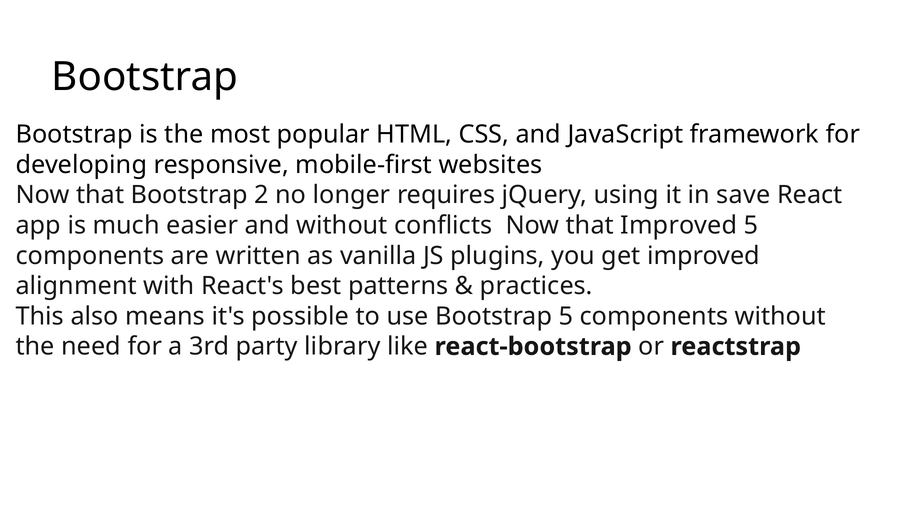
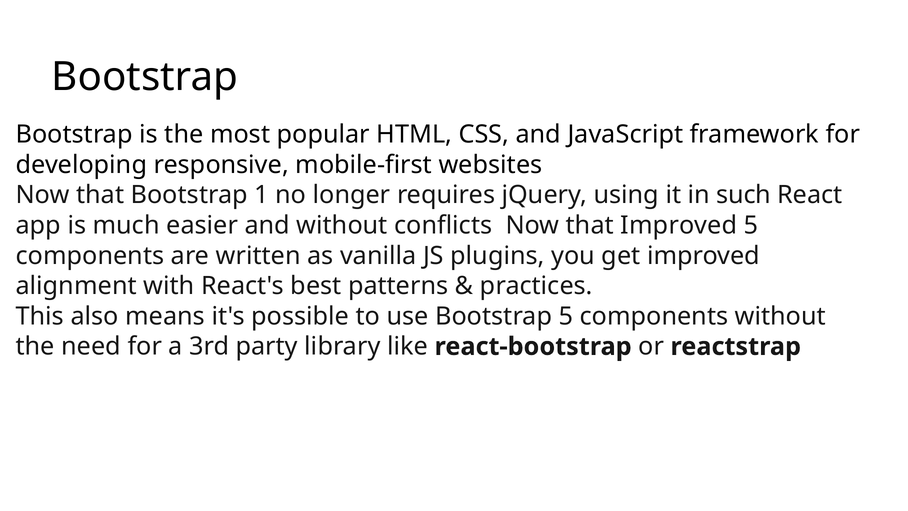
2: 2 -> 1 (261, 195)
save: save -> such (744, 195)
